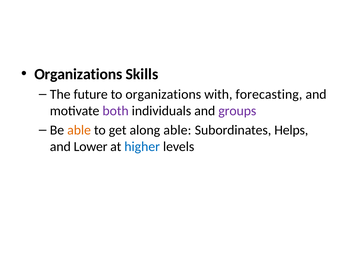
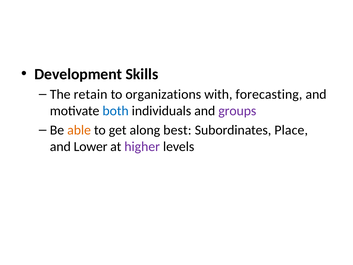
Organizations: Organizations -> Development (78, 74)
future: future -> retain (91, 94)
both colour: purple -> blue (116, 111)
along able: able -> best (177, 130)
Helps: Helps -> Place (291, 130)
higher colour: blue -> purple (142, 147)
